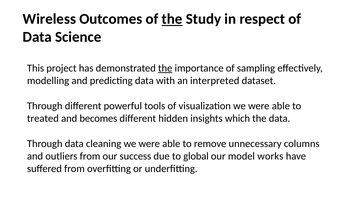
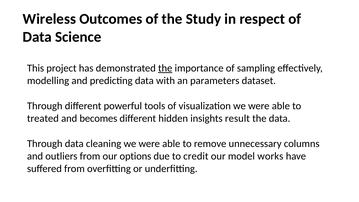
the underline: present -> none (172, 19)
interpreted: interpreted -> parameters (215, 81)
which: which -> result (237, 118)
success: success -> options (135, 156)
global: global -> credit (196, 156)
